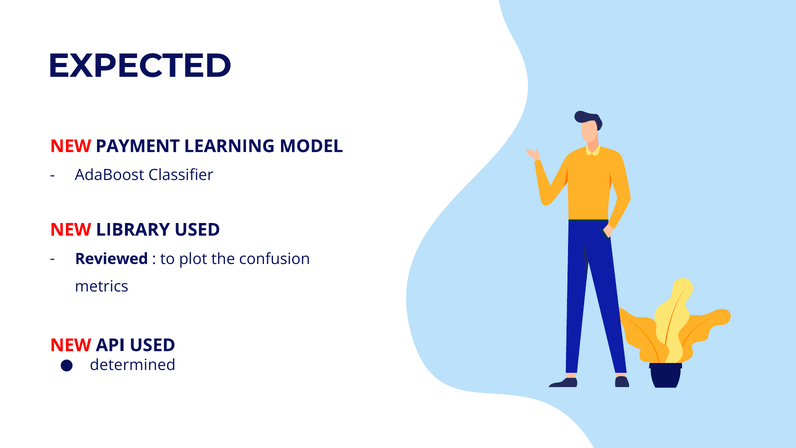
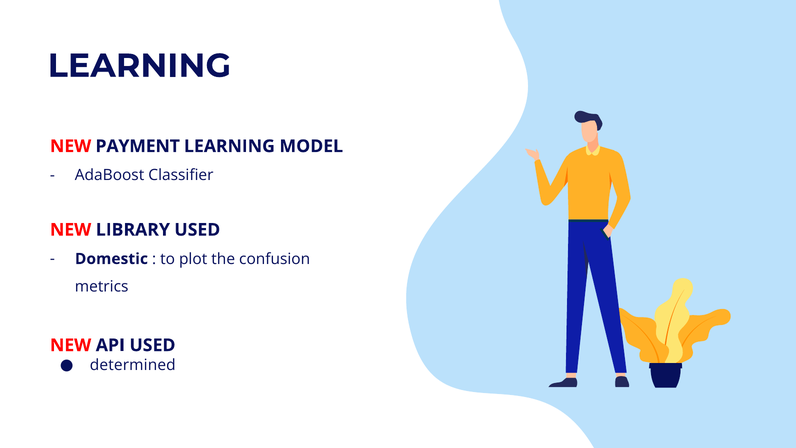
EXPECTED: EXPECTED -> LEARNING (139, 66)
Reviewed: Reviewed -> Domestic (111, 259)
